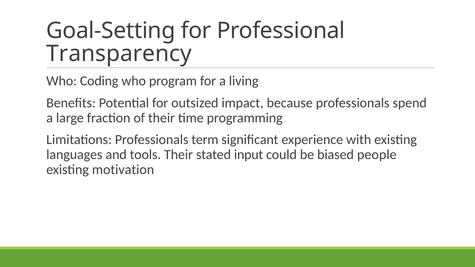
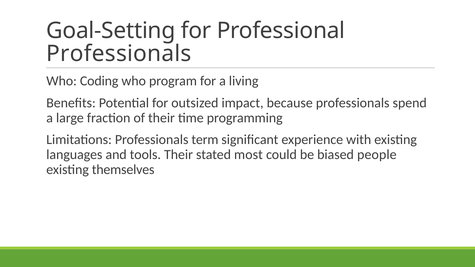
Transparency: Transparency -> Professionals (119, 54)
input: input -> most (248, 155)
motivation: motivation -> themselves (123, 170)
